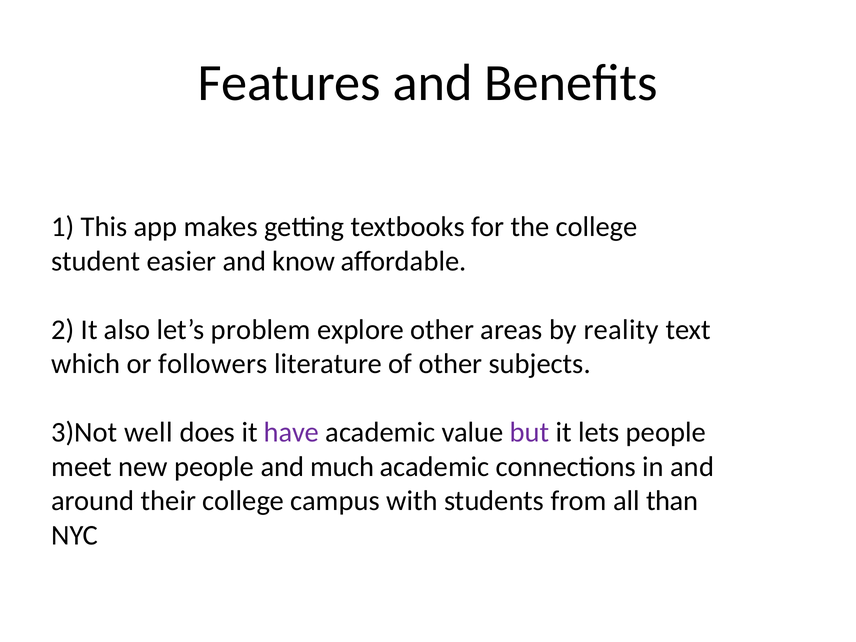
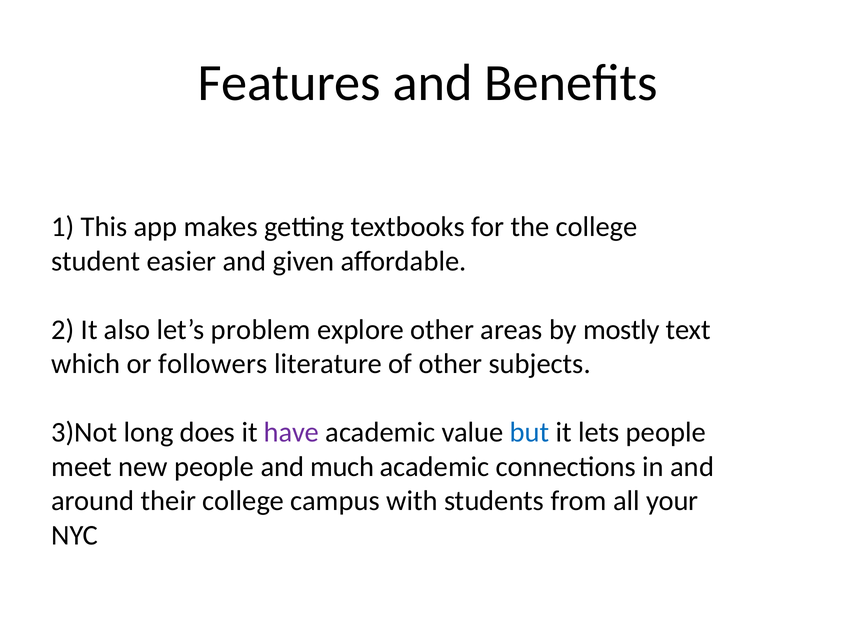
know: know -> given (304, 261)
reality: reality -> mostly (621, 330)
well: well -> long (149, 432)
but colour: purple -> blue (530, 432)
than: than -> your (672, 501)
